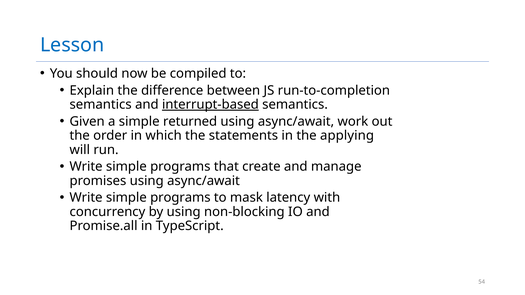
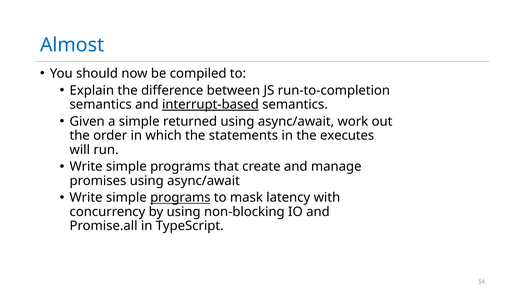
Lesson: Lesson -> Almost (72, 45)
applying: applying -> executes (347, 136)
programs underline: none -> present (180, 198)
